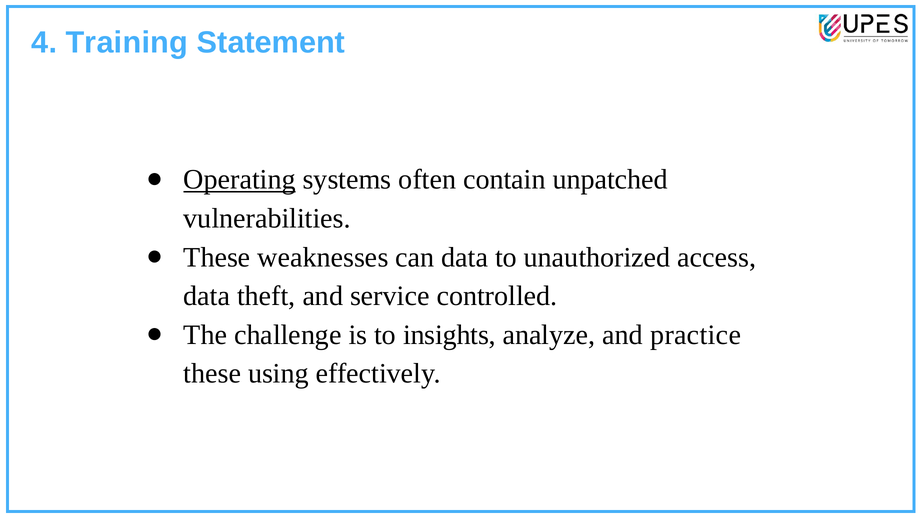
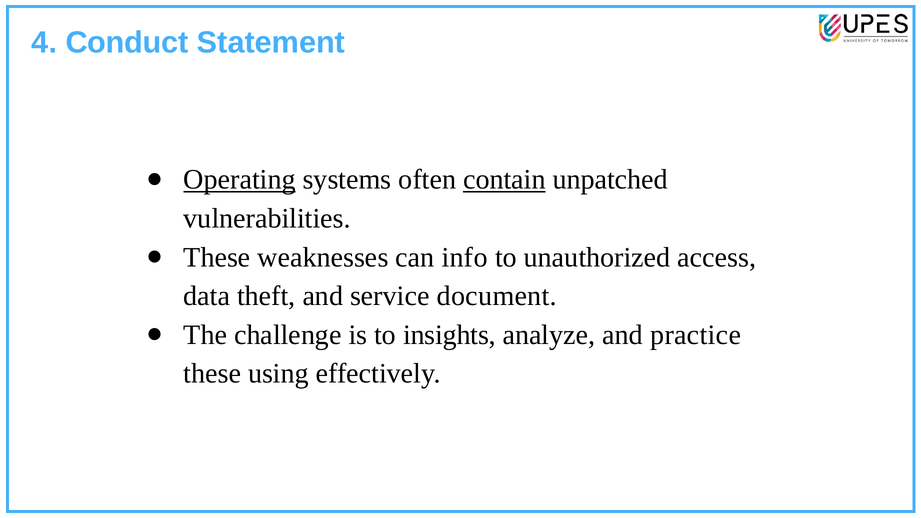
Training: Training -> Conduct (127, 43)
contain underline: none -> present (504, 180)
can data: data -> info (465, 257)
controlled: controlled -> document (497, 296)
